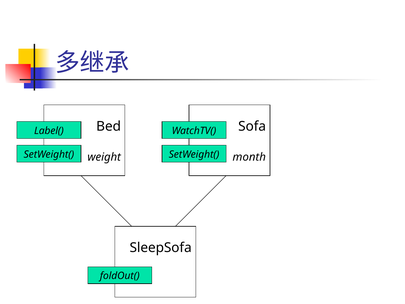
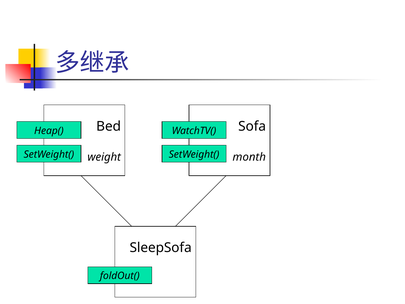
Label(: Label( -> Heap( (49, 131)
